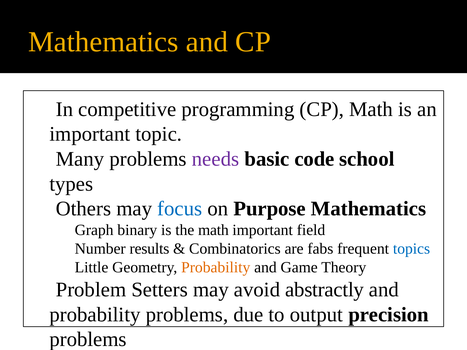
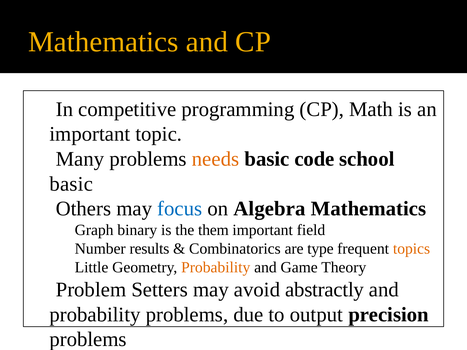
needs colour: purple -> orange (216, 159)
types: types -> basic (71, 184)
Purpose: Purpose -> Algebra (270, 209)
the math: math -> them (213, 230)
fabs: fabs -> type (320, 249)
topics colour: blue -> orange (412, 249)
